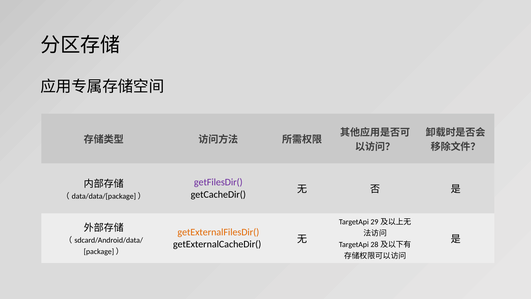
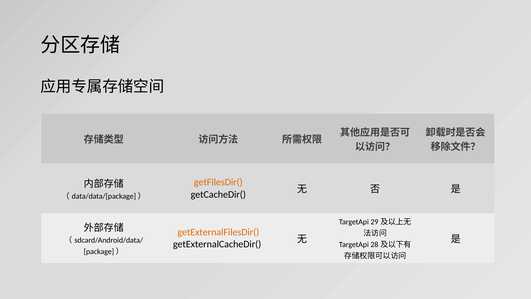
getFilesDir( colour: purple -> orange (218, 182)
